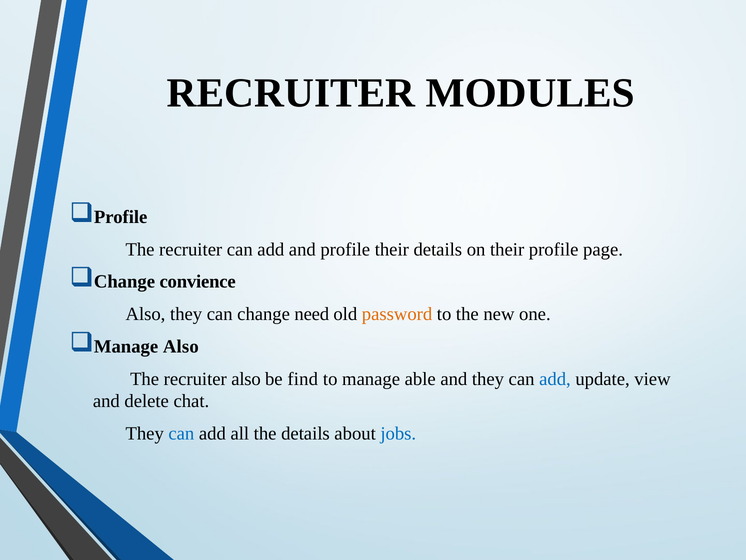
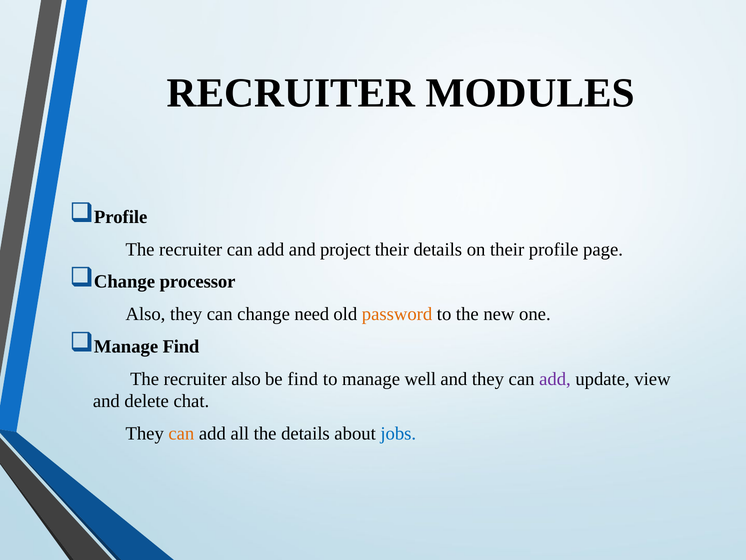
and profile: profile -> project (345, 249)
convience: convience -> processor (198, 282)
Manage Also: Also -> Find (181, 346)
able: able -> well (420, 379)
add colour: blue -> purple (555, 379)
can colour: blue -> orange (181, 433)
